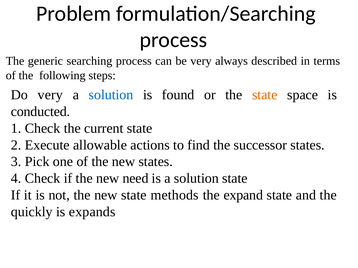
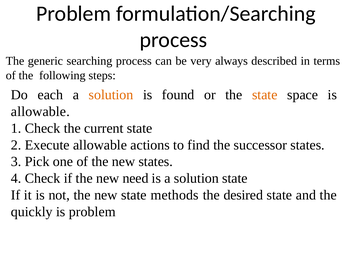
Do very: very -> each (50, 95)
solution colour: blue -> orange (111, 95)
conducted: conducted -> allowable (40, 112)
expand: expand -> desired (243, 195)
is expands: expands -> problem (92, 212)
